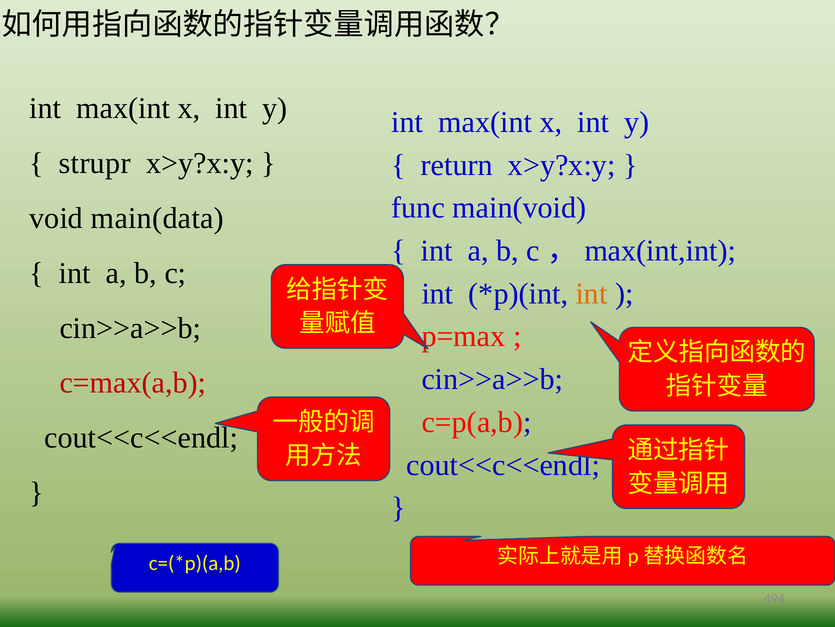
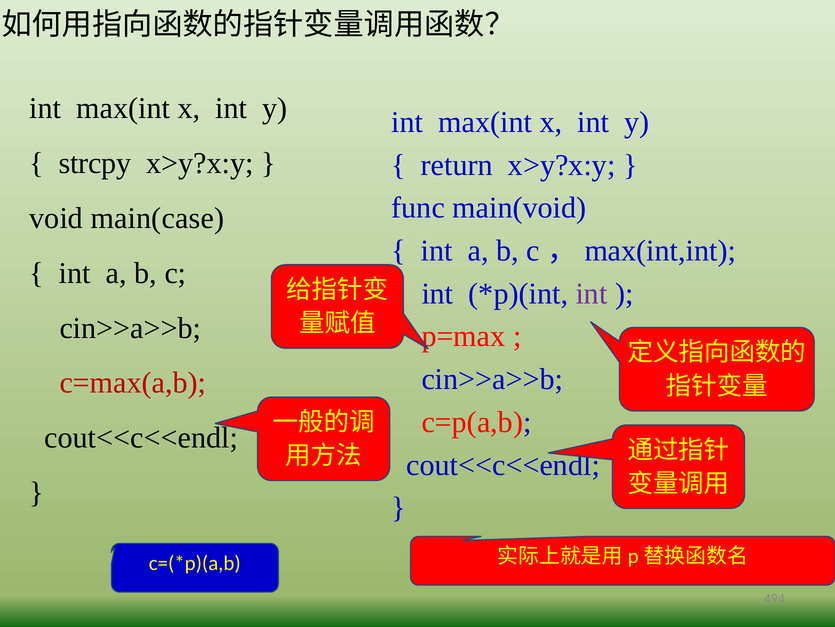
strupr: strupr -> strcpy (95, 163)
main(data: main(data -> main(case (157, 218)
int colour: orange -> purple (592, 293)
